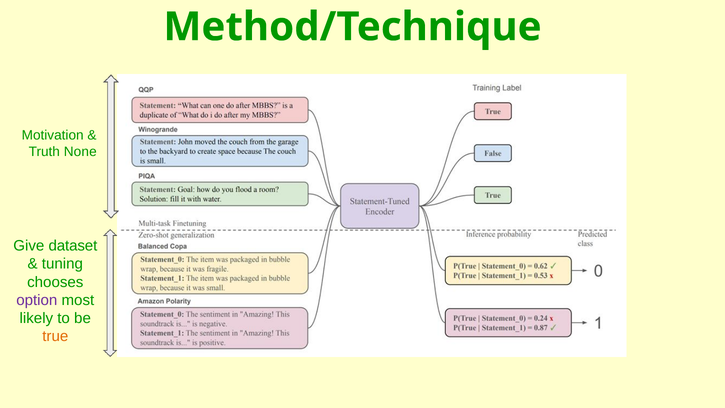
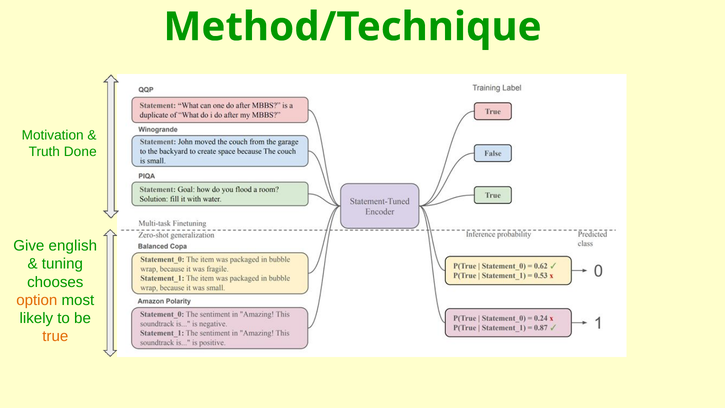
None: None -> Done (80, 152)
dataset: dataset -> english (73, 246)
option colour: purple -> orange (37, 300)
